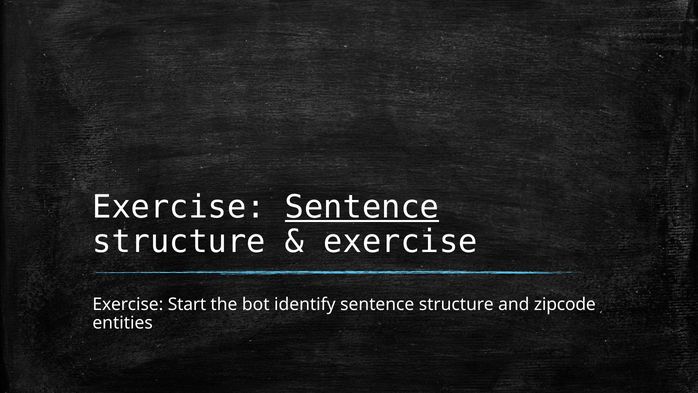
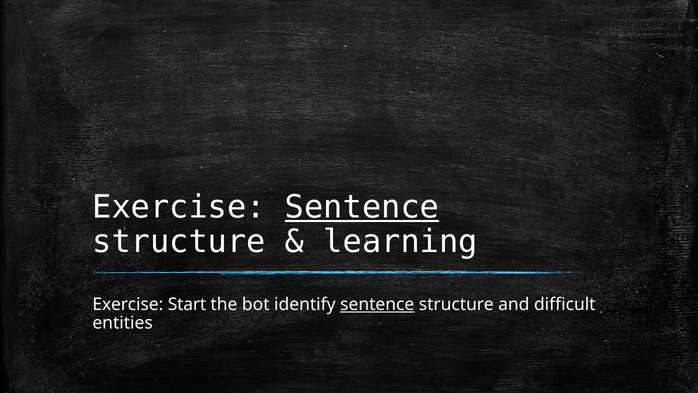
exercise: exercise -> learning (401, 242)
sentence underline: none -> present (377, 304)
zipcode: zipcode -> difficult (565, 304)
